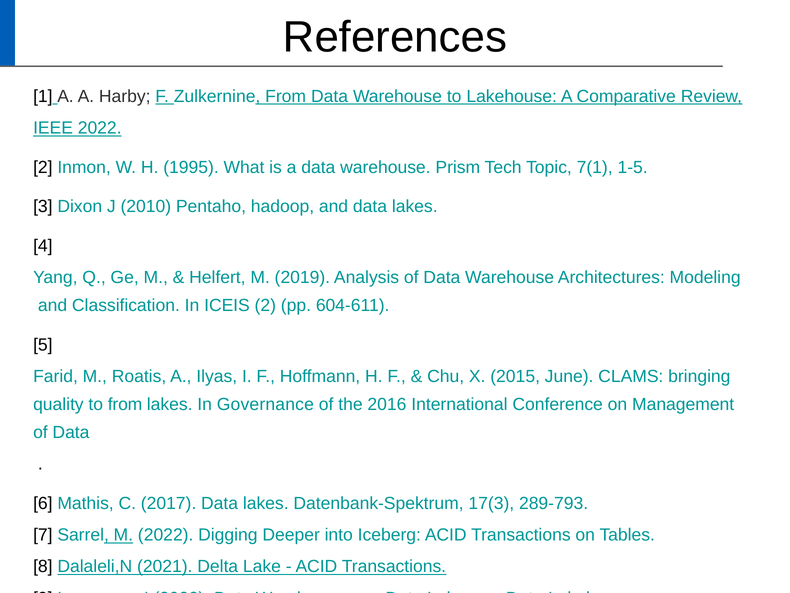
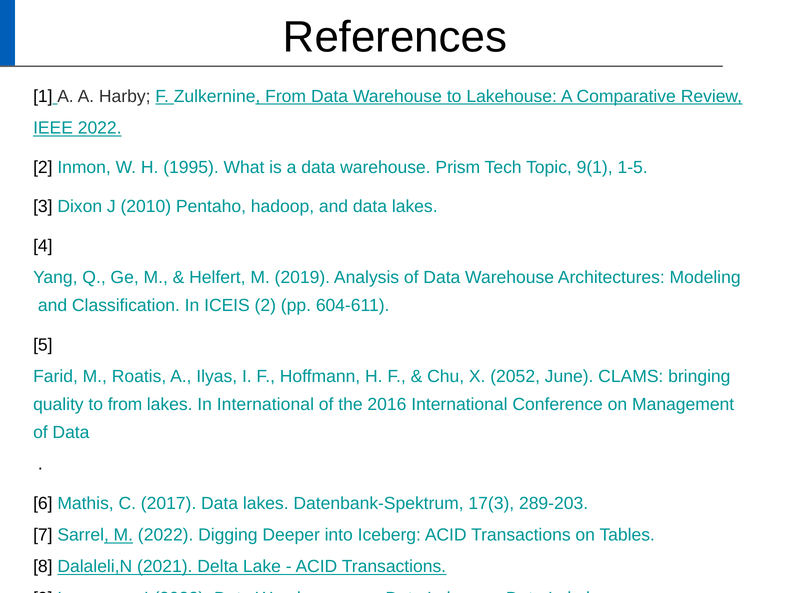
7(1: 7(1 -> 9(1 (595, 167)
2015: 2015 -> 2052 (515, 376)
In Governance: Governance -> International (265, 404)
289-793: 289-793 -> 289-203 (554, 503)
